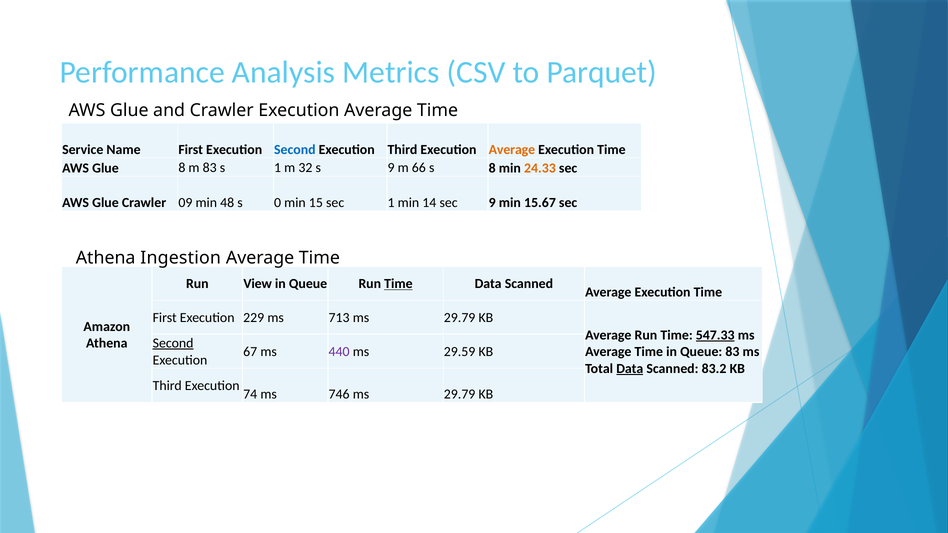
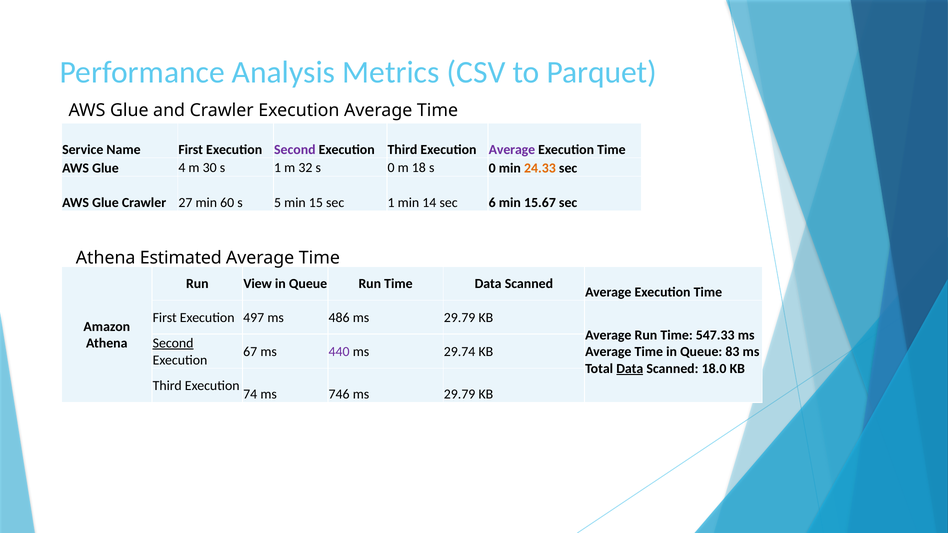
Second colour: blue -> purple (295, 150)
Average colour: orange -> purple (512, 150)
Glue 8: 8 -> 4 (182, 168)
m 83: 83 -> 30 (210, 168)
32 s 9: 9 -> 0 (391, 168)
66: 66 -> 18 (419, 168)
8: 8 -> 0 (492, 168)
09: 09 -> 27 (185, 203)
48: 48 -> 60 (227, 203)
0: 0 -> 5 (278, 203)
sec 9: 9 -> 6 (492, 203)
Ingestion: Ingestion -> Estimated (181, 258)
Time underline: present -> none (398, 284)
229: 229 -> 497 (254, 318)
713: 713 -> 486 (339, 318)
547.33 underline: present -> none (715, 335)
29.59: 29.59 -> 29.74 (460, 352)
83.2: 83.2 -> 18.0 (714, 369)
